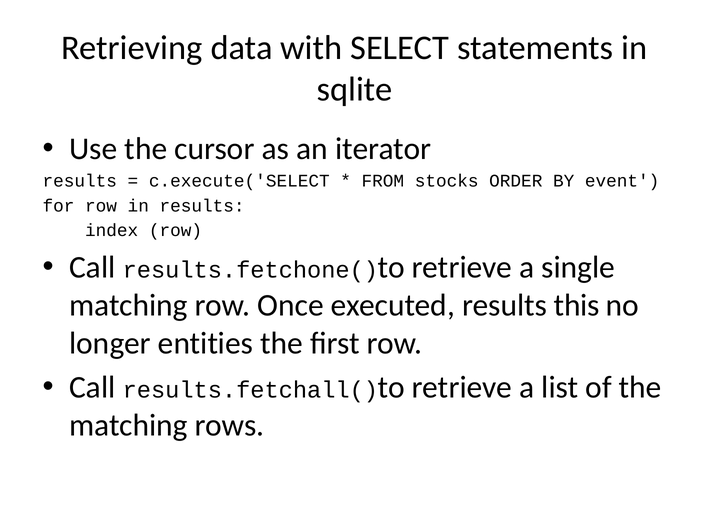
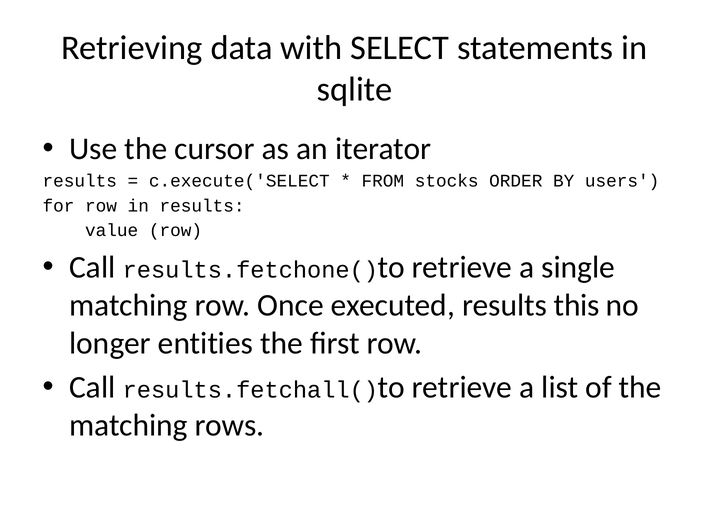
event: event -> users (622, 181)
index: index -> value (112, 231)
